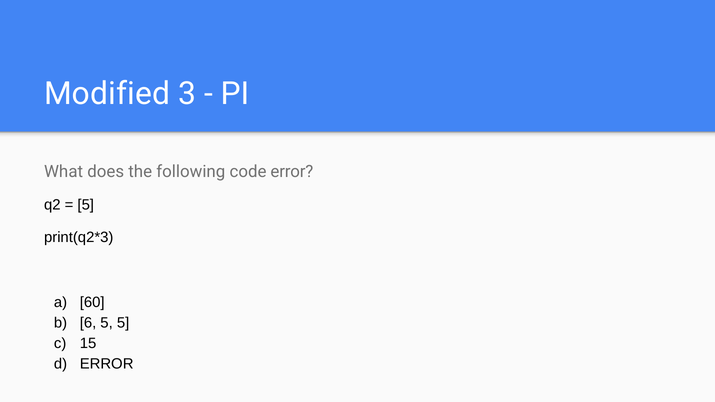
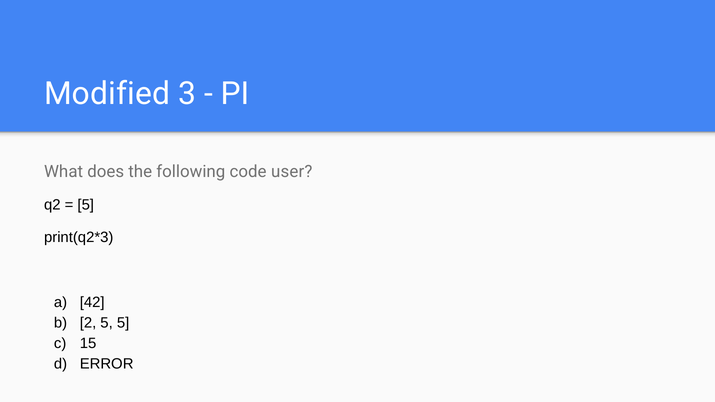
code error: error -> user (292, 172)
60: 60 -> 42 (92, 302)
6: 6 -> 2 (88, 323)
